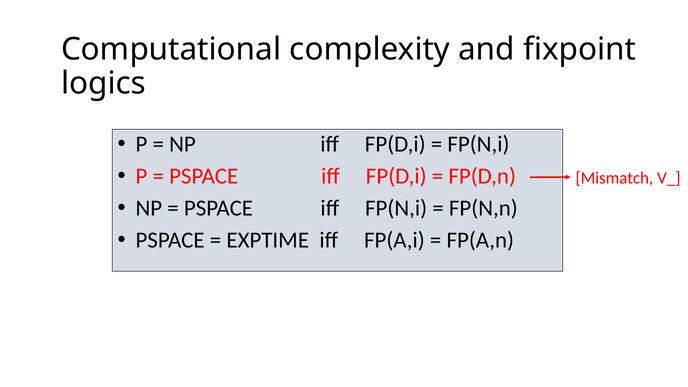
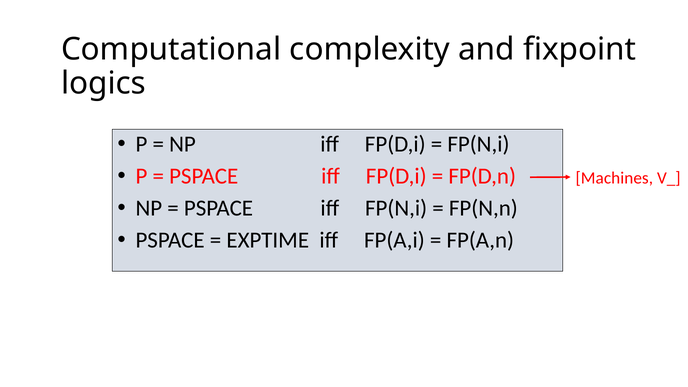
Mismatch: Mismatch -> Machines (614, 178)
